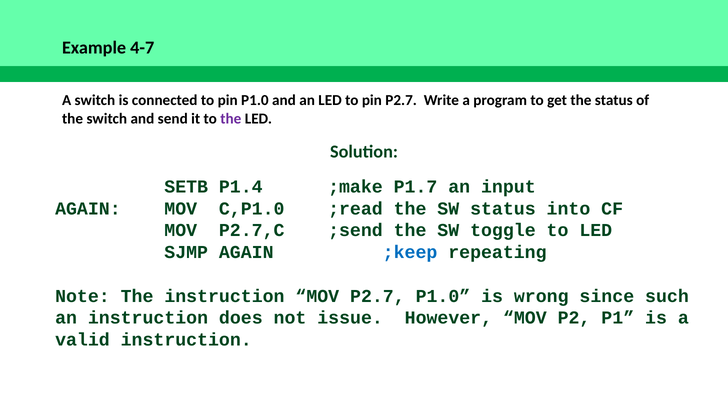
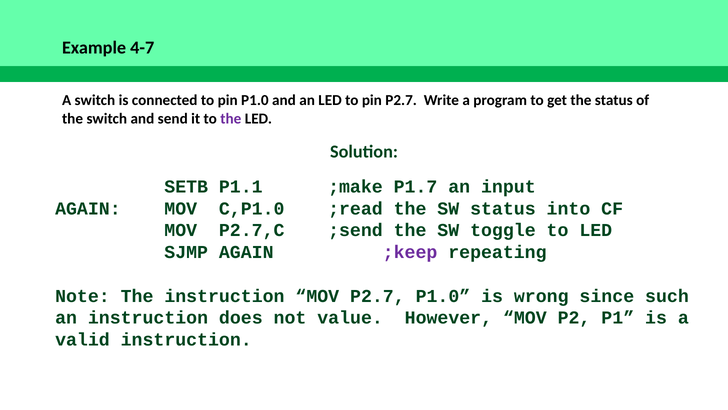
P1.4: P1.4 -> P1.1 (241, 187)
;keep colour: blue -> purple (410, 252)
issue: issue -> value (350, 318)
